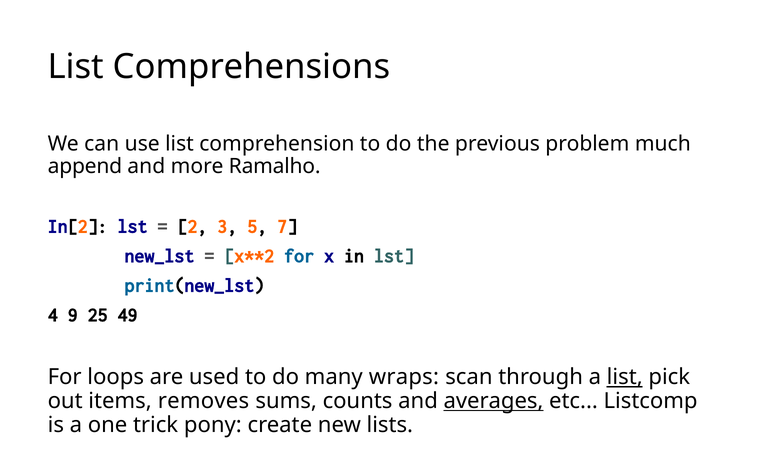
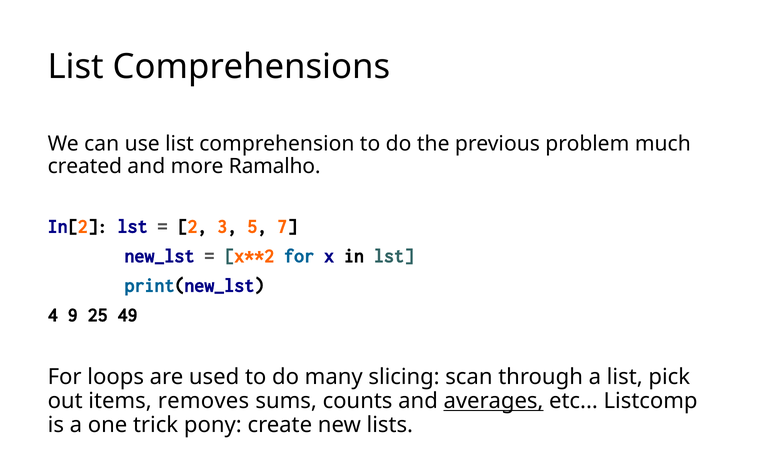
append: append -> created (85, 166)
wraps: wraps -> slicing (404, 377)
list underline: present -> none (625, 377)
